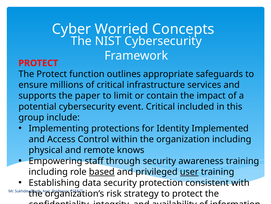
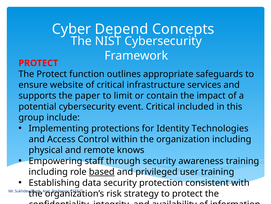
Worried: Worried -> Depend (122, 29)
millions: millions -> website (67, 85)
Implemented: Implemented -> Technologies (220, 128)
user underline: present -> none (189, 171)
